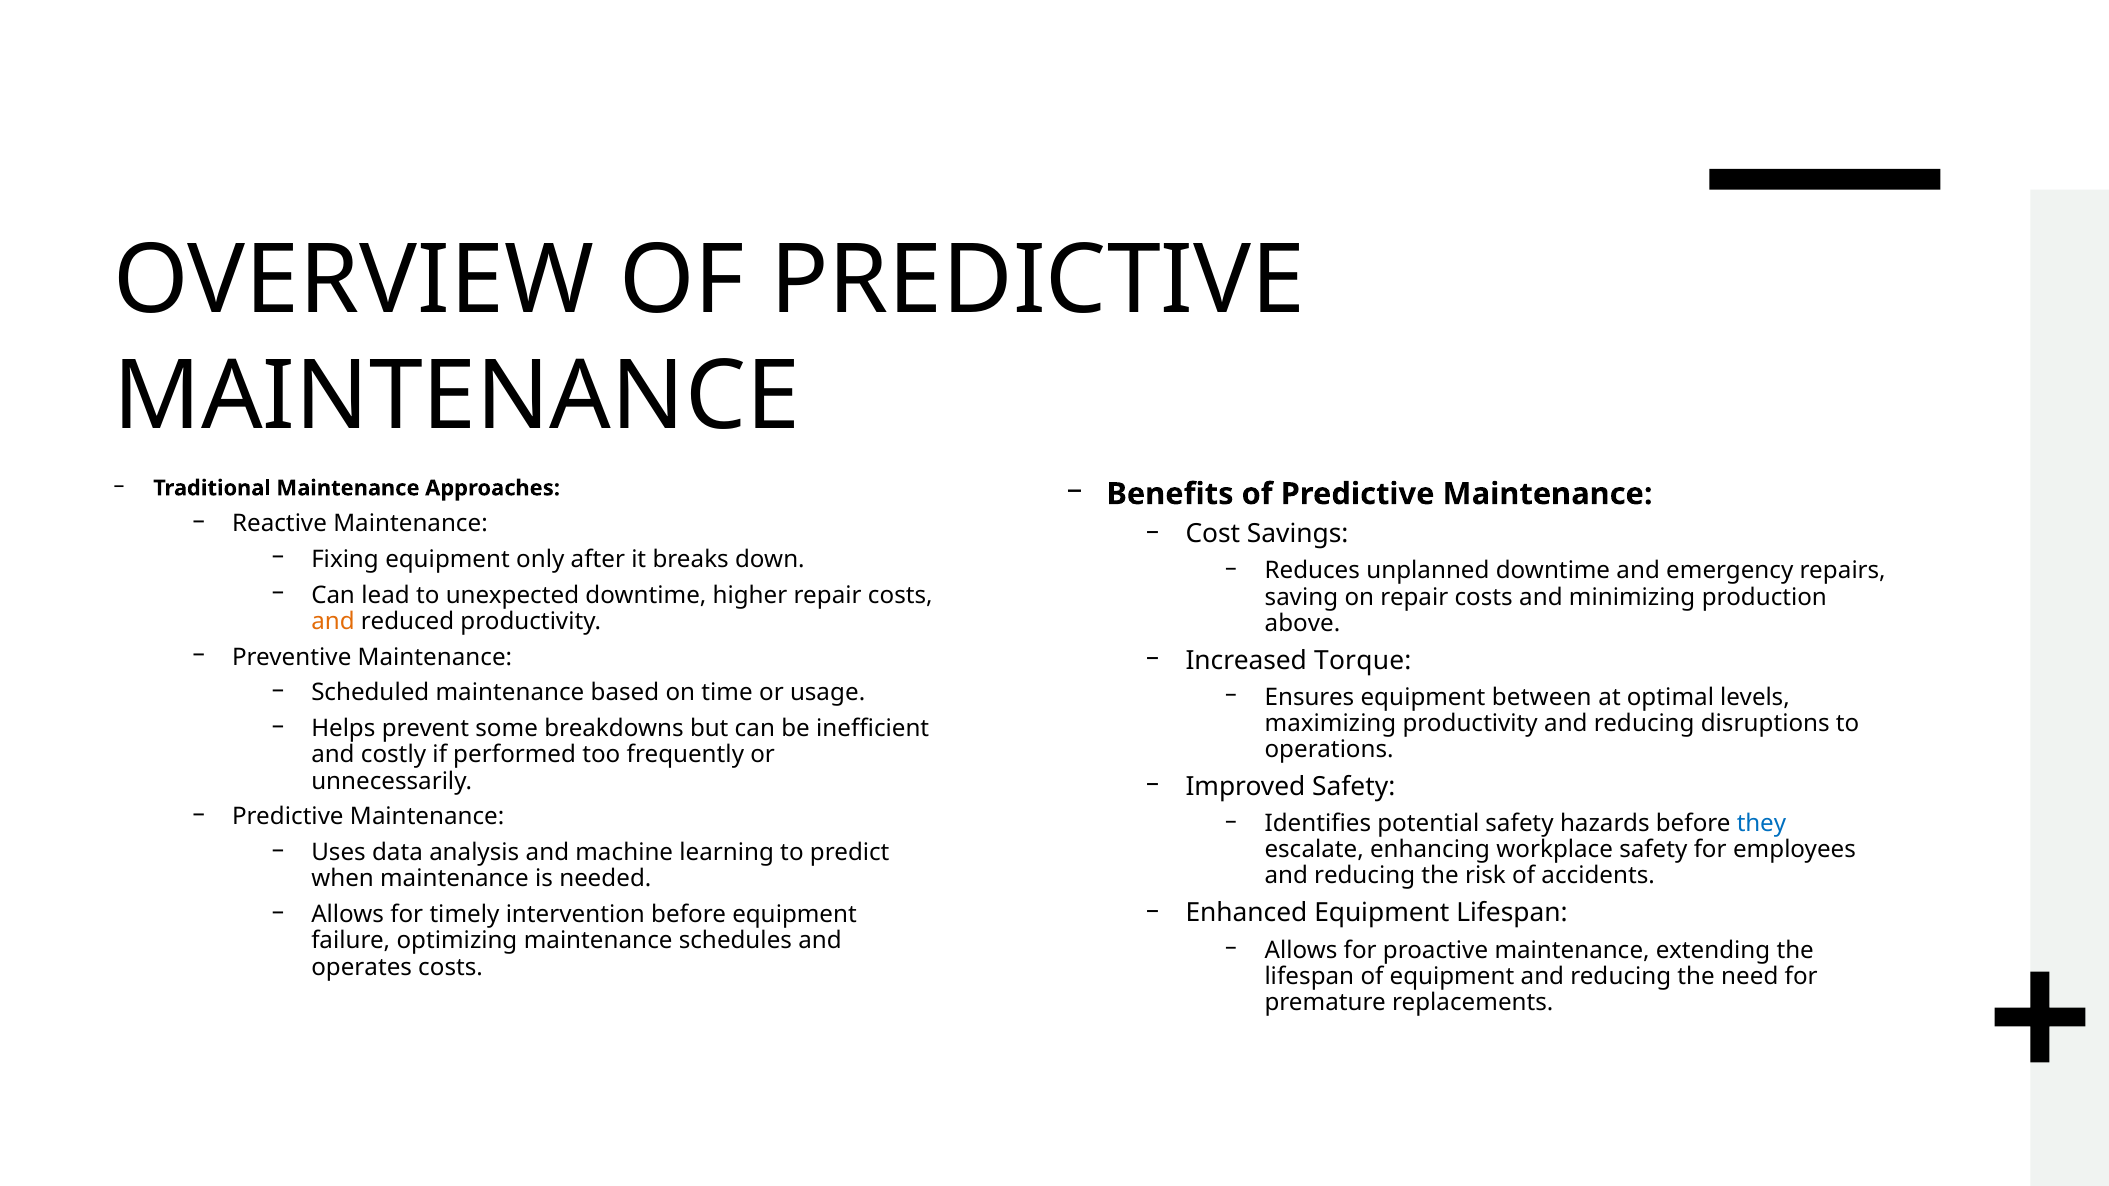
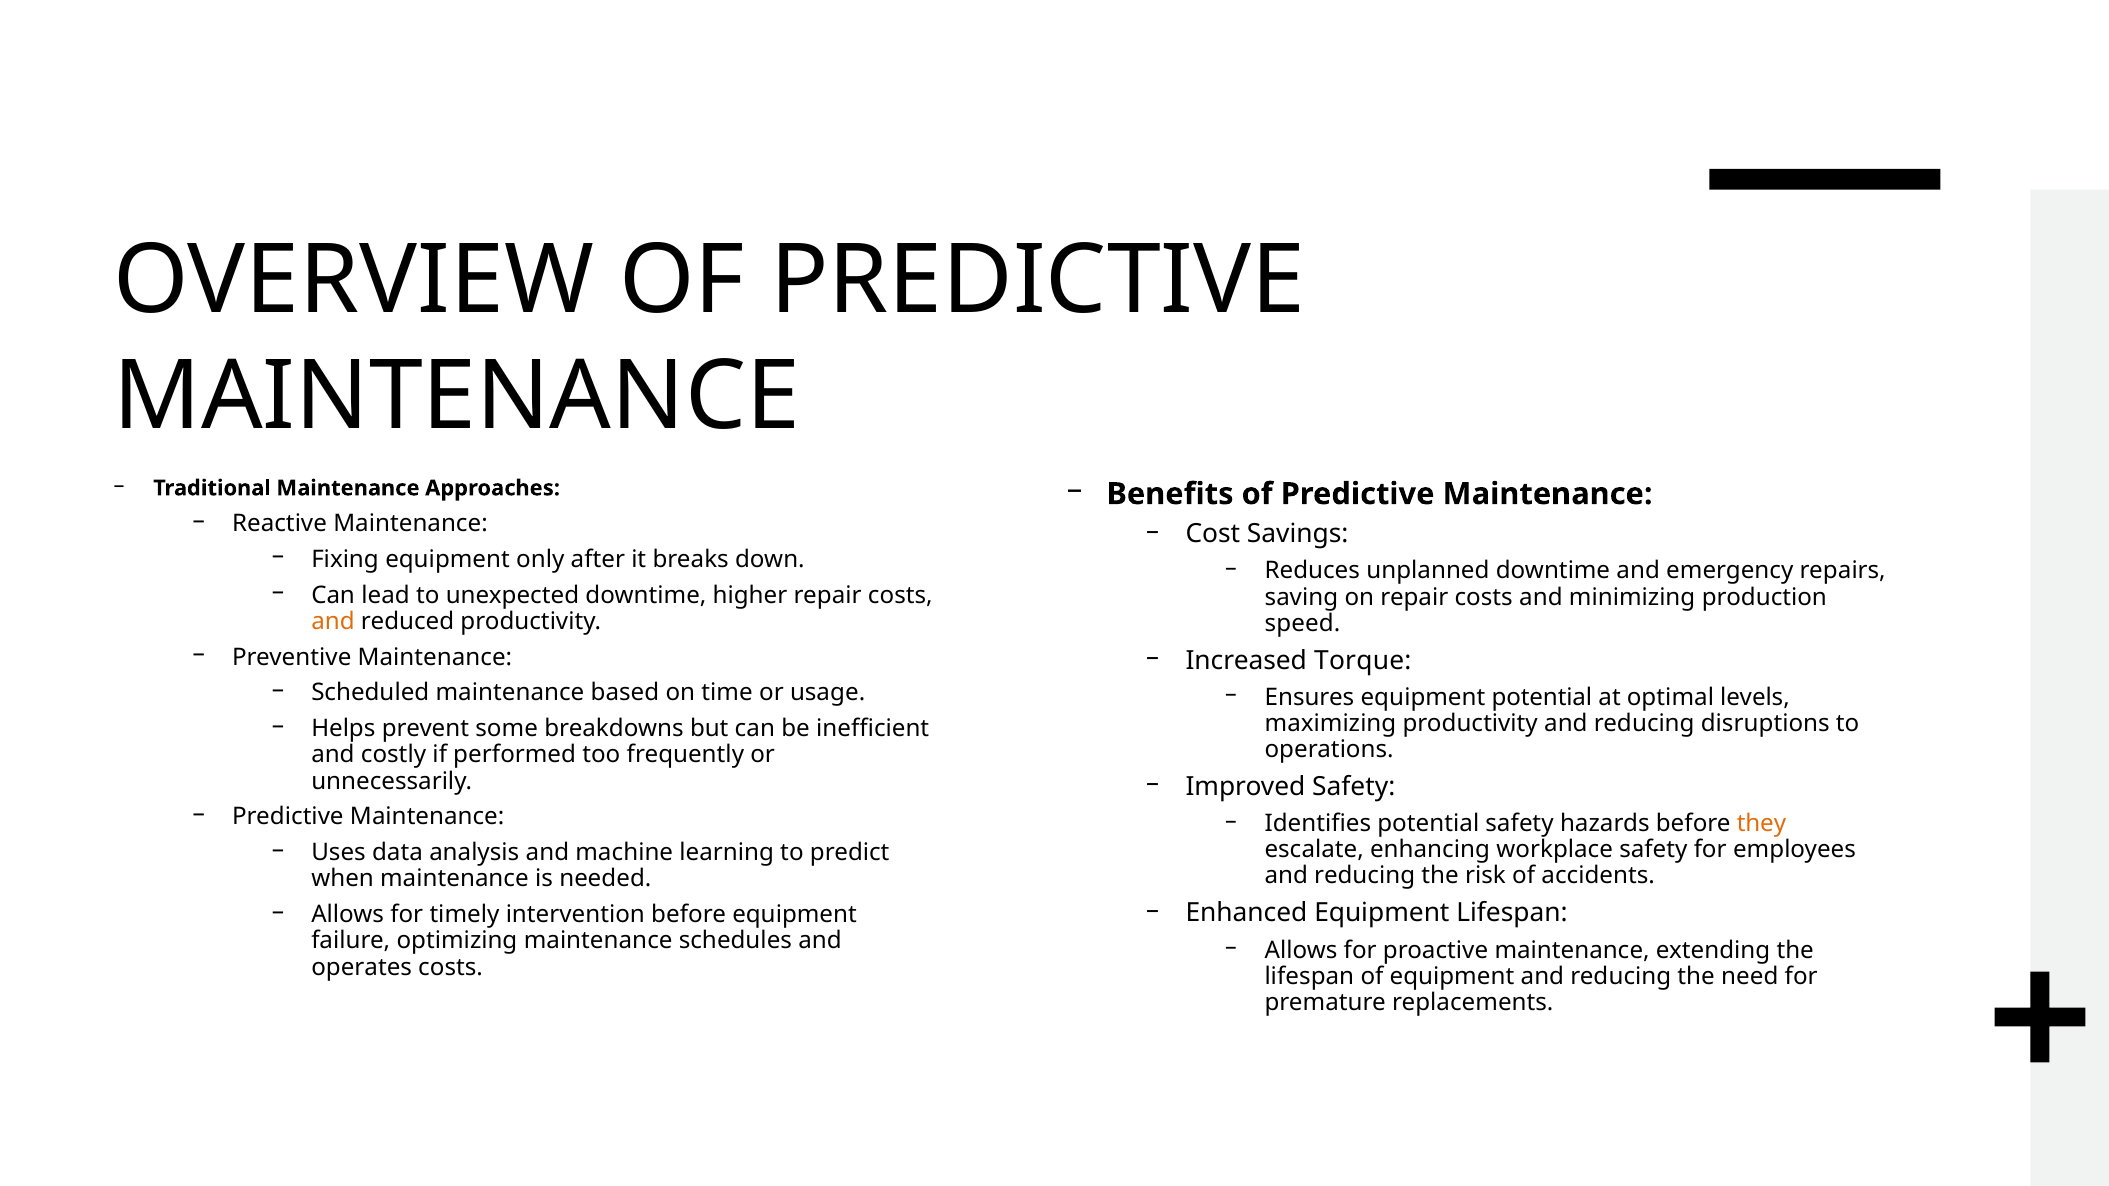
above: above -> speed (1302, 623)
equipment between: between -> potential (1542, 698)
they colour: blue -> orange (1761, 824)
